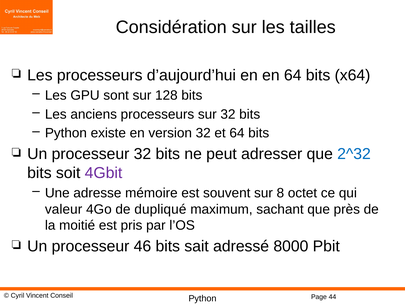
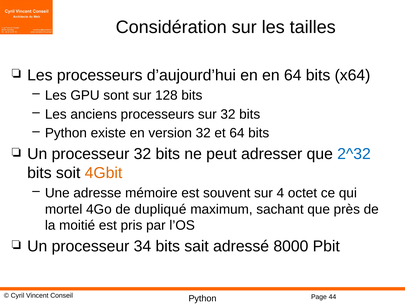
4Gbit colour: purple -> orange (104, 173)
8: 8 -> 4 (280, 193)
valeur: valeur -> mortel (64, 209)
46: 46 -> 34 (142, 246)
